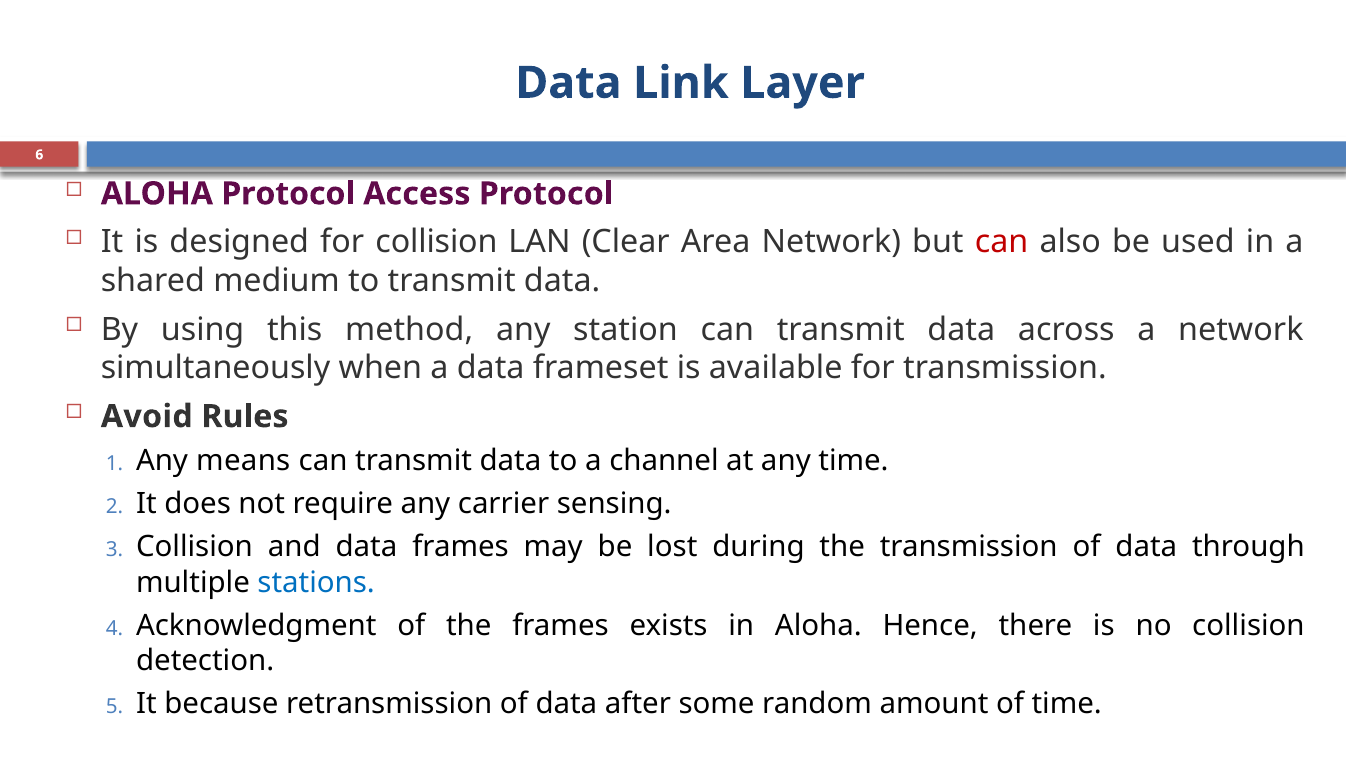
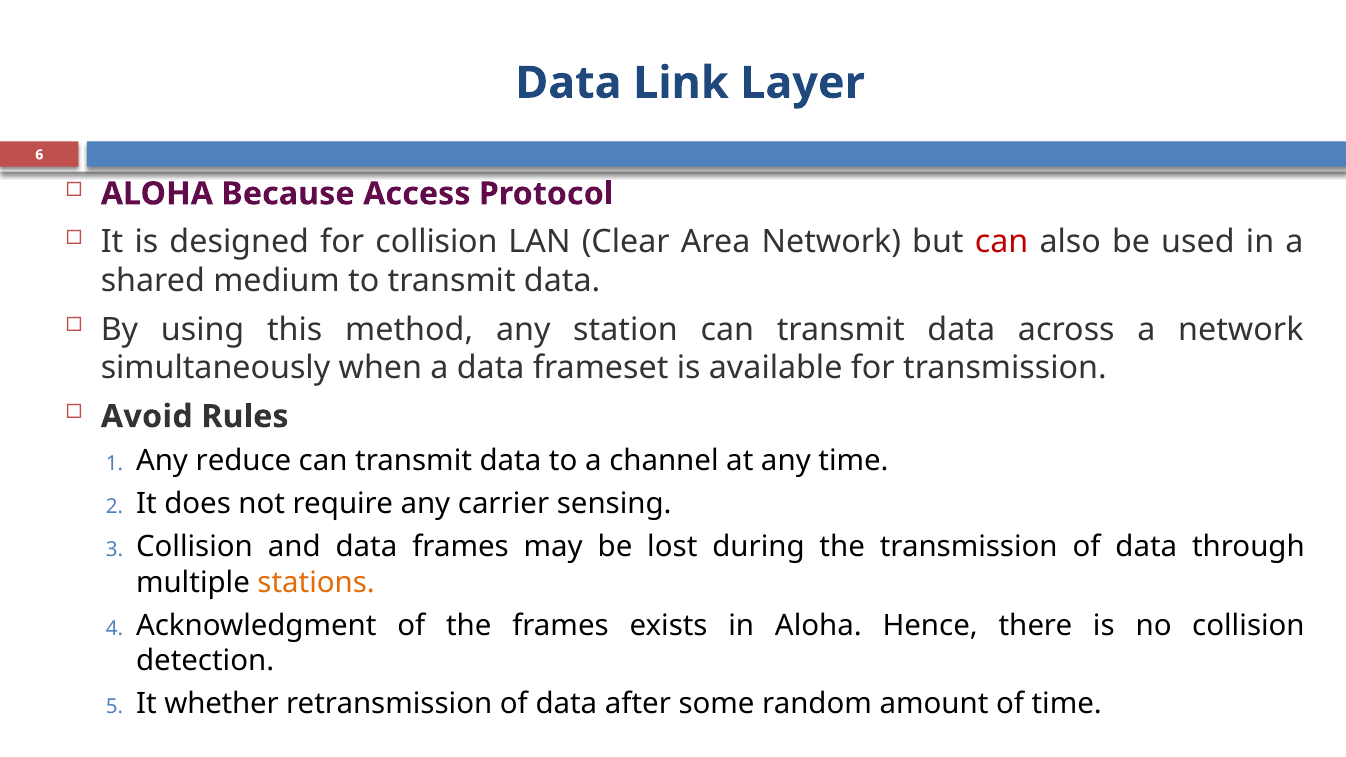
ALOHA Protocol: Protocol -> Because (288, 194)
means: means -> reduce (243, 461)
stations colour: blue -> orange (316, 583)
because: because -> whether (222, 704)
